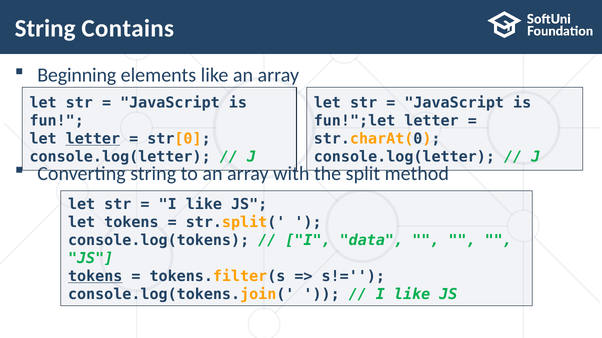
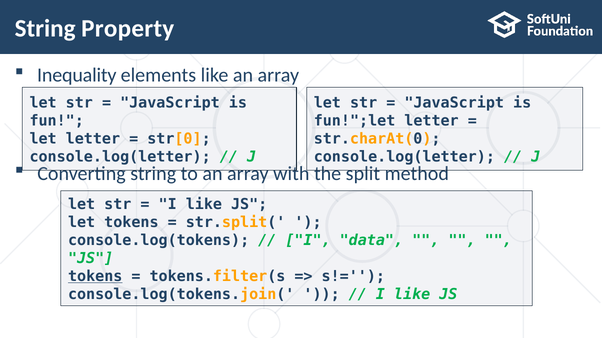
Contains: Contains -> Property (128, 29)
Beginning: Beginning -> Inequality (77, 76)
letter underline: present -> none (93, 139)
